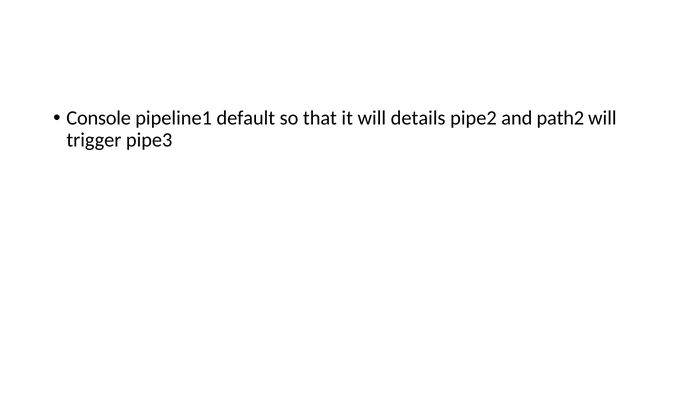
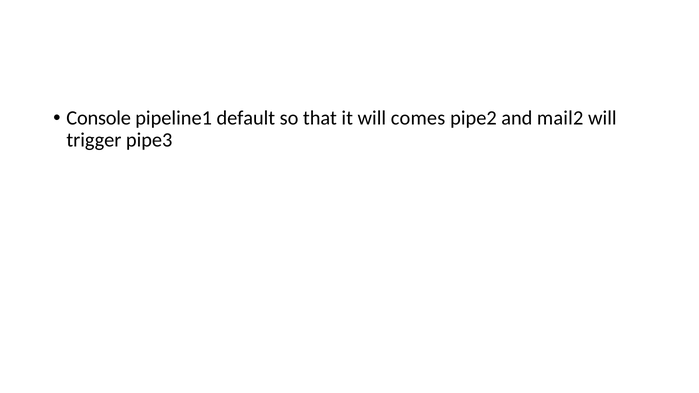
details: details -> comes (418, 118)
path2: path2 -> mail2 (560, 118)
